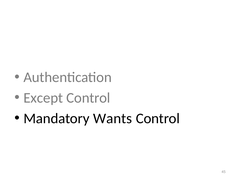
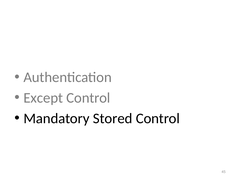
Wants: Wants -> Stored (113, 118)
